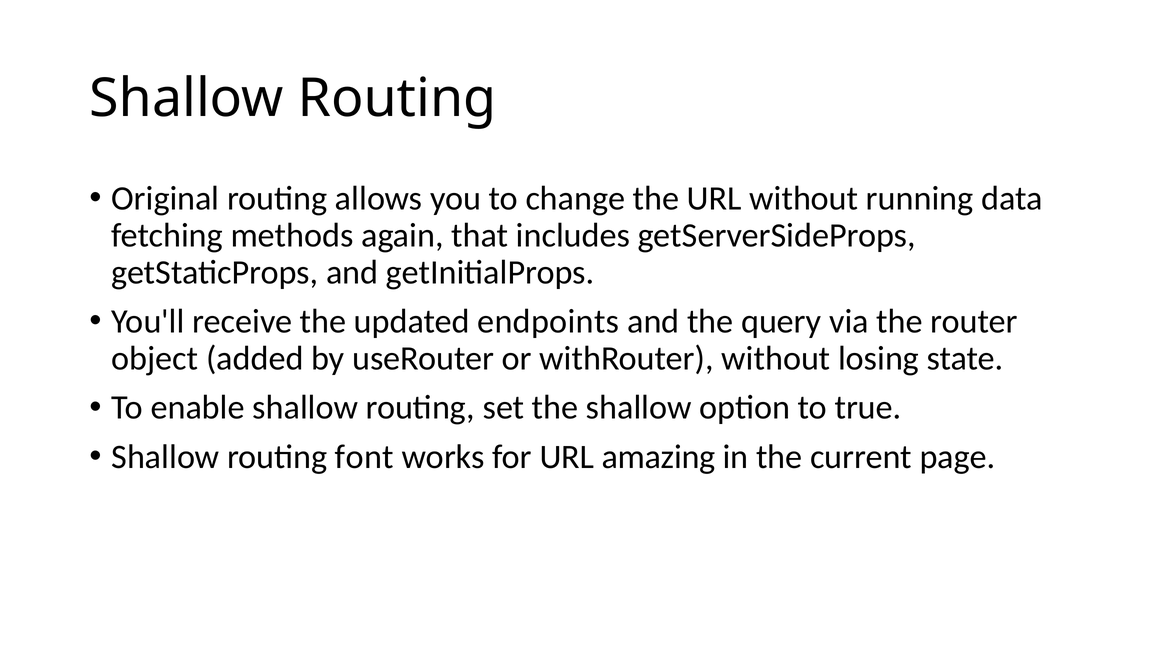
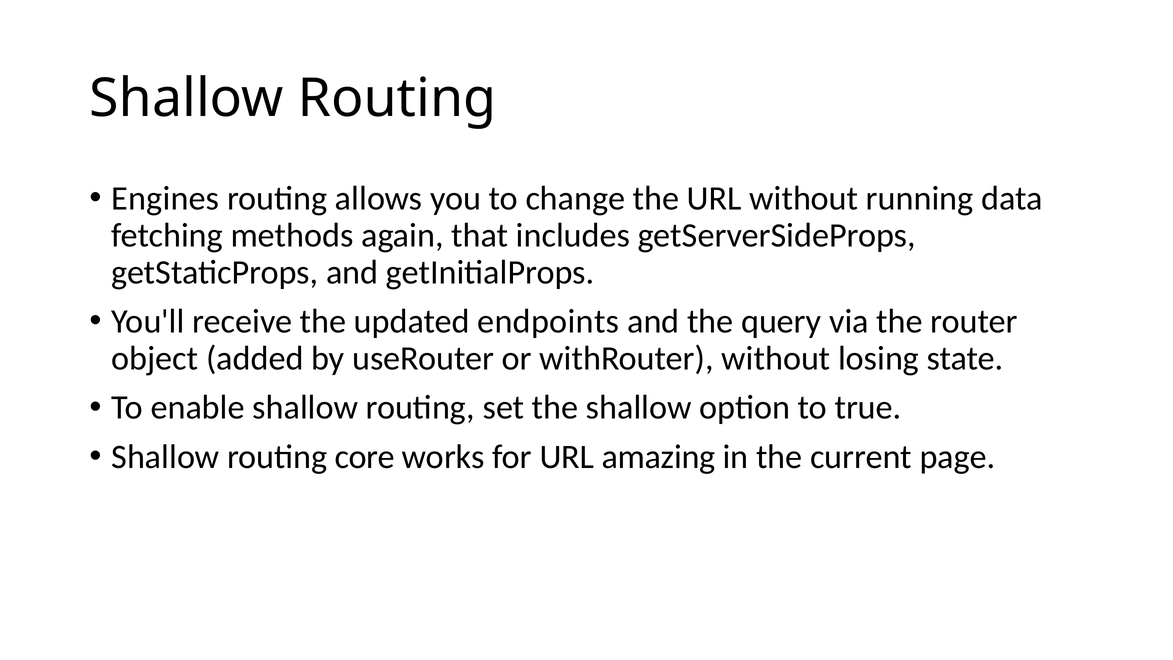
Original: Original -> Engines (165, 198)
font: font -> core (365, 457)
